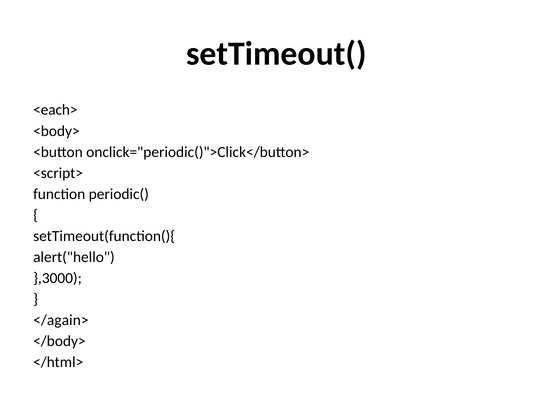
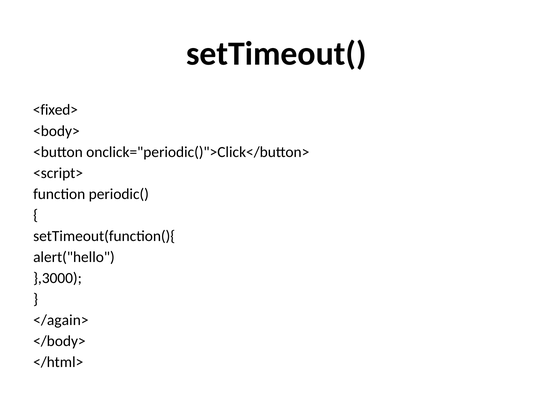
<each>: <each> -> <fixed> (55, 110)
